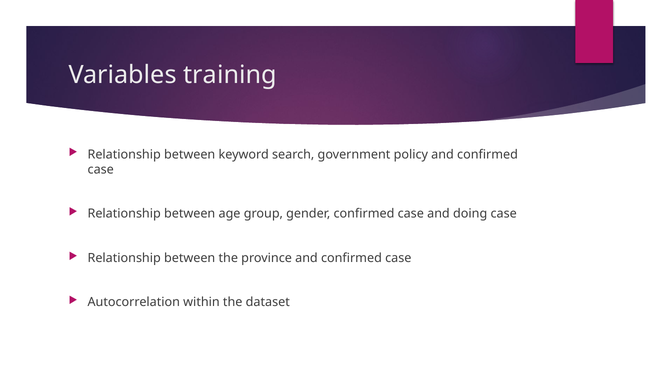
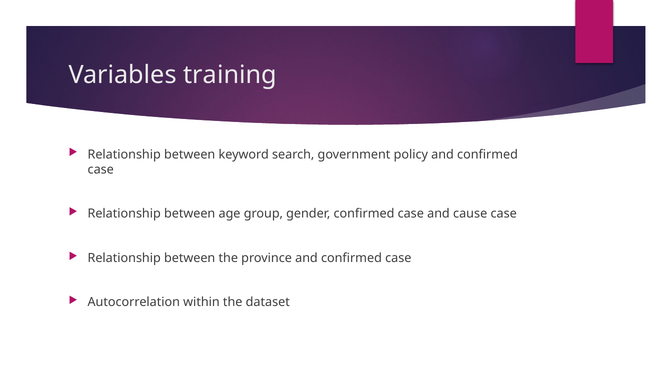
doing: doing -> cause (470, 214)
